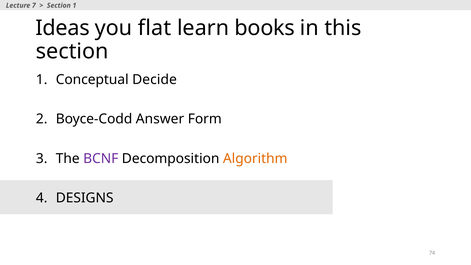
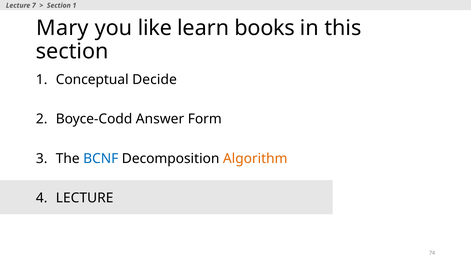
Ideas: Ideas -> Mary (62, 28)
flat: flat -> like (155, 28)
BCNF colour: purple -> blue (101, 158)
DESIGNS: DESIGNS -> LECTURE (85, 198)
